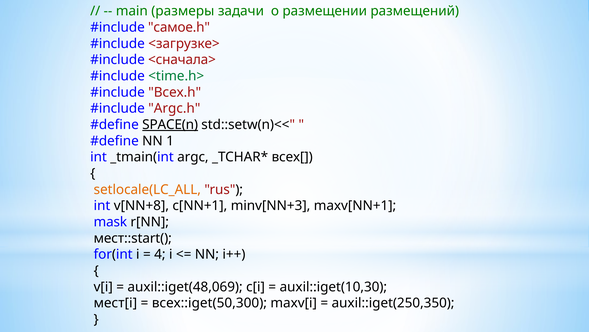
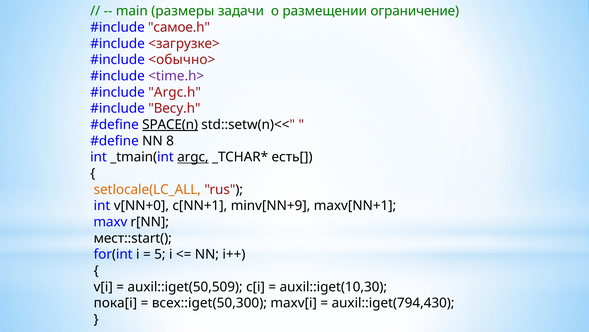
размещений: размещений -> ограничение (415, 11)
<сначала>: <сначала> -> <обычно> (182, 60)
<time.h> colour: green -> purple (176, 76)
Всех.h: Всех.h -> Argc.h (175, 92)
Argc.h: Argc.h -> Весу.h (174, 108)
1: 1 -> 8 (170, 141)
argc underline: none -> present (193, 157)
всех[: всех[ -> есть[ (292, 157)
v[NN+8: v[NN+8 -> v[NN+0 (141, 205)
minv[NN+3: minv[NN+3 -> minv[NN+9 (271, 205)
mask: mask -> maxv (110, 222)
4: 4 -> 5 (160, 254)
auxil::iget(48,069: auxil::iget(48,069 -> auxil::iget(50,509 (185, 286)
мест[i: мест[i -> пока[i (115, 303)
auxil::iget(250,350: auxil::iget(250,350 -> auxil::iget(794,430 (393, 303)
